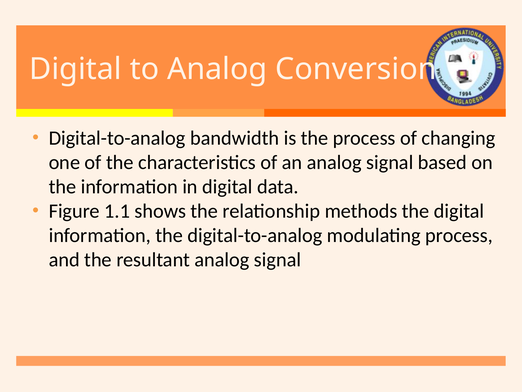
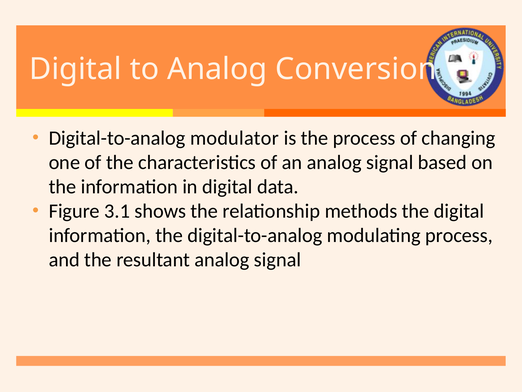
bandwidth: bandwidth -> modulator (235, 138)
1.1: 1.1 -> 3.1 (117, 211)
